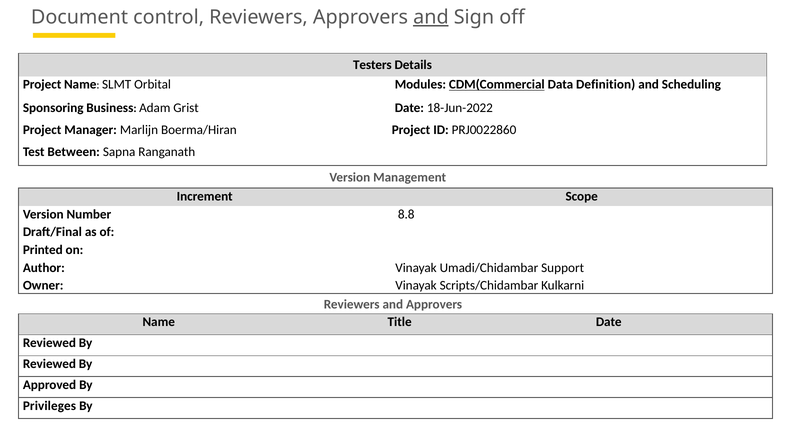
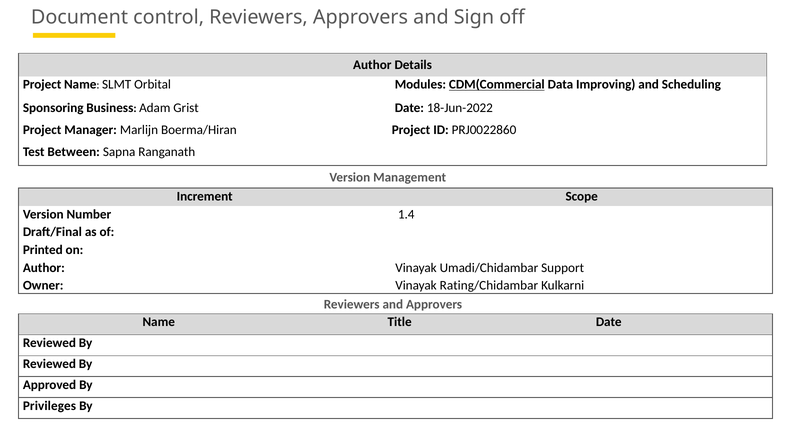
and underline: present -> none (431, 17)
Testers: Testers -> Author (372, 65)
Definition: Definition -> Improving (606, 85)
8.8: 8.8 -> 1.4 (406, 214)
Scripts/Chidambar: Scripts/Chidambar -> Rating/Chidambar (489, 286)
